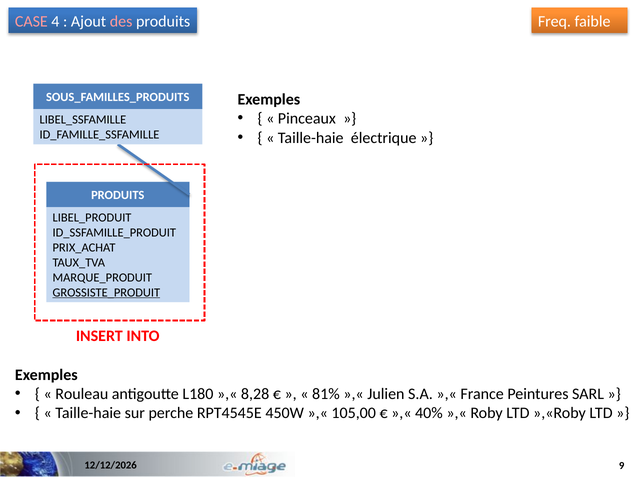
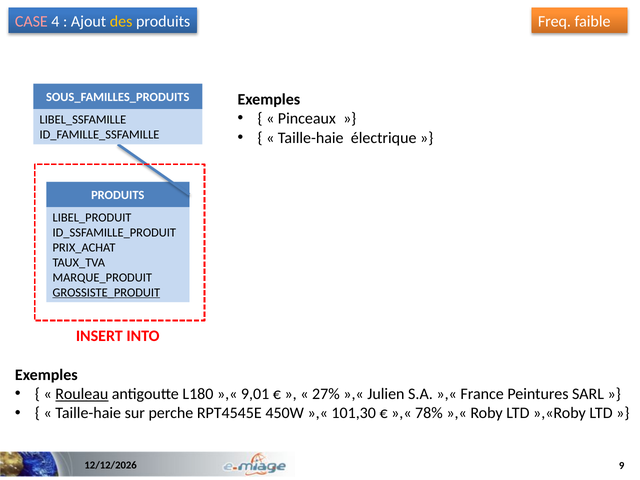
des colour: pink -> yellow (121, 21)
Rouleau underline: none -> present (82, 394)
8,28: 8,28 -> 9,01 (255, 394)
81%: 81% -> 27% (326, 394)
105,00: 105,00 -> 101,30 (354, 413)
40%: 40% -> 78% (429, 413)
